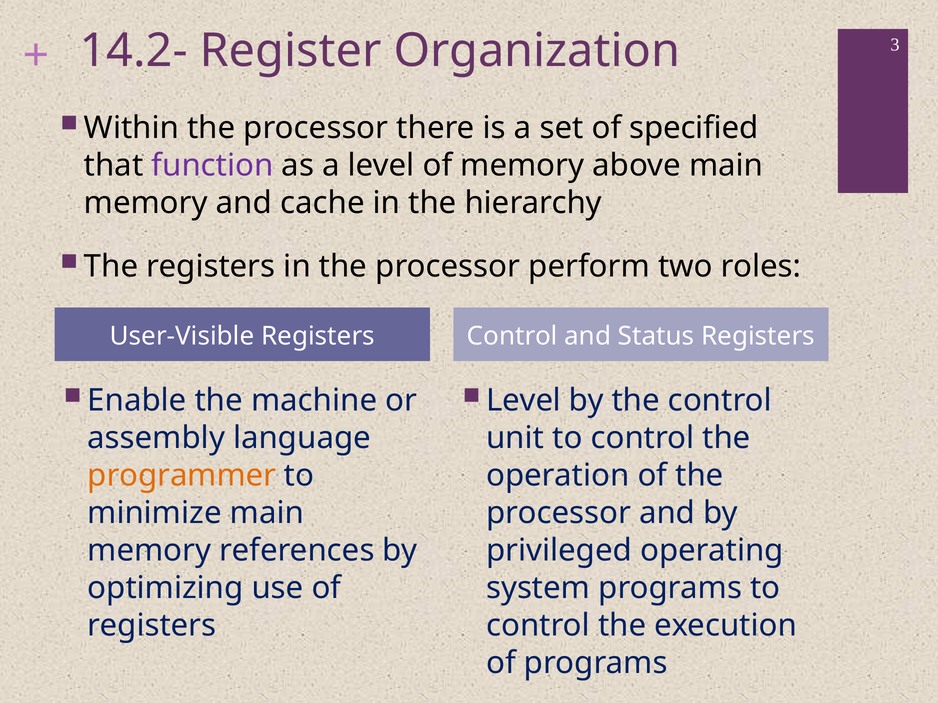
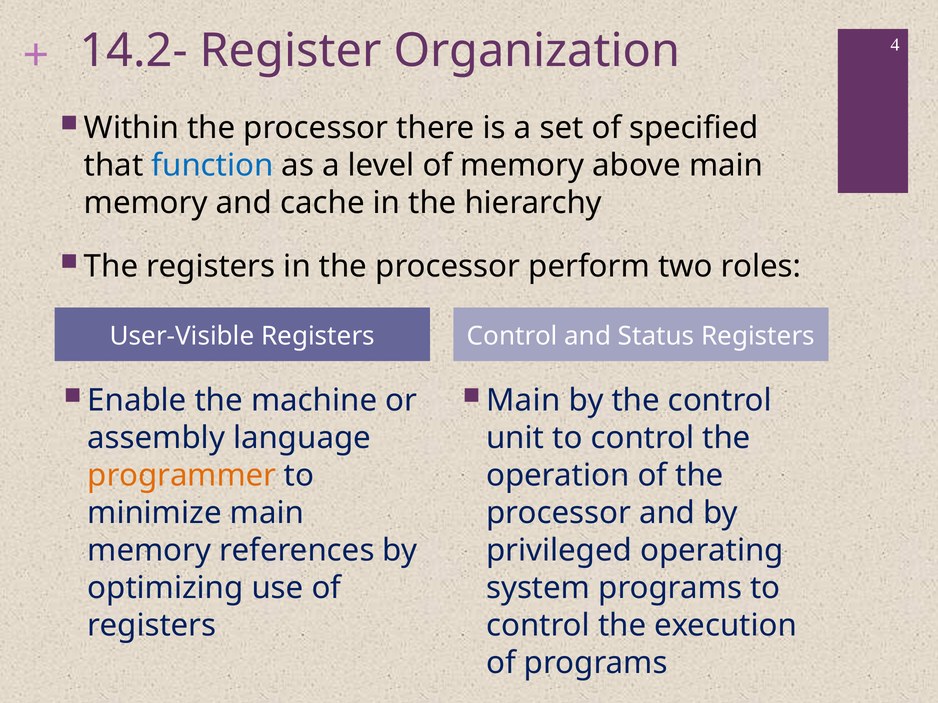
3: 3 -> 4 (895, 45)
function colour: purple -> blue (212, 166)
Level: Level -> Main (523, 401)
